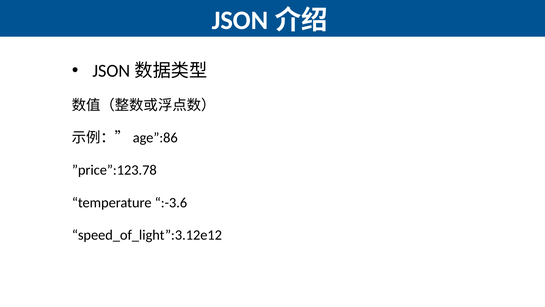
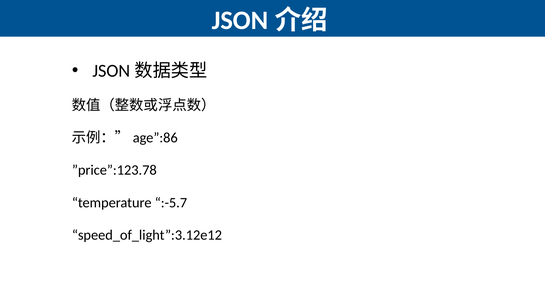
:-3.6: :-3.6 -> :-5.7 (171, 202)
